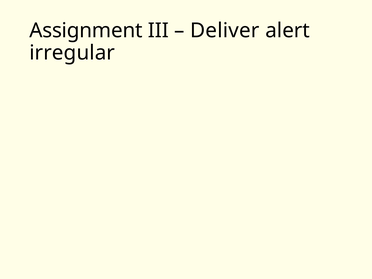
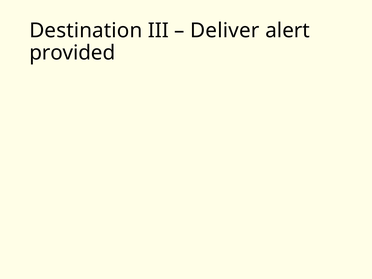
Assignment: Assignment -> Destination (86, 31)
irregular: irregular -> provided (72, 53)
